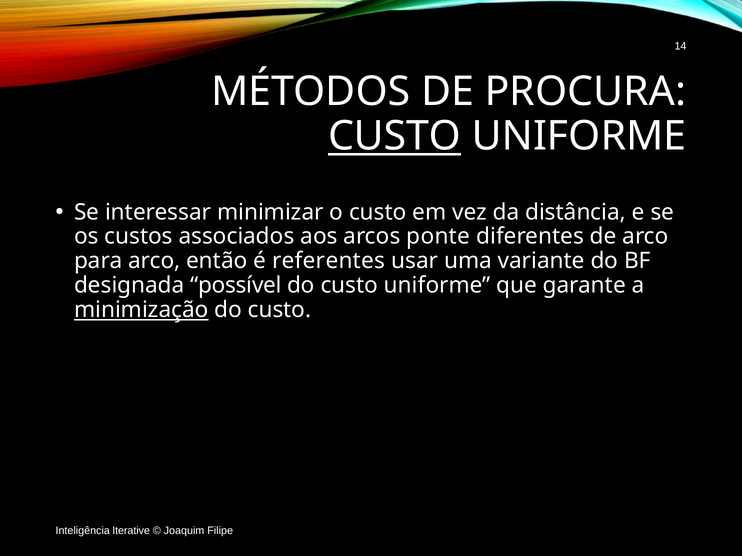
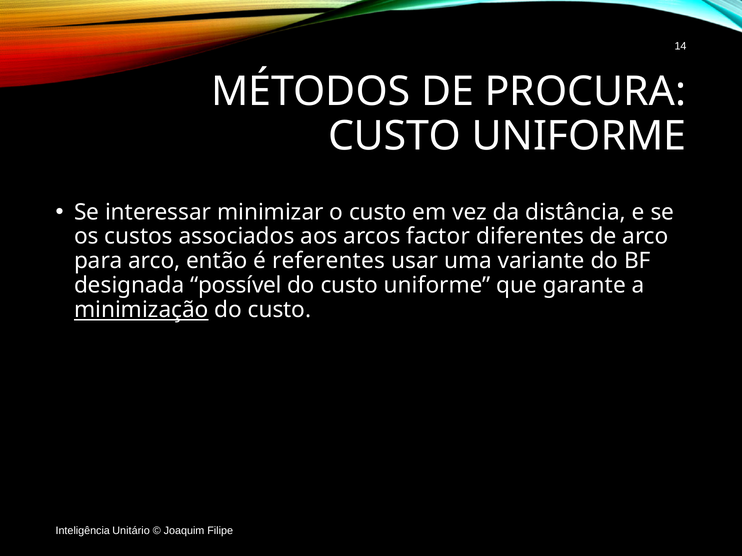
CUSTO underline: present -> none (395, 136)
ponte: ponte -> factor (438, 237)
Iterative: Iterative -> Unitário (131, 531)
